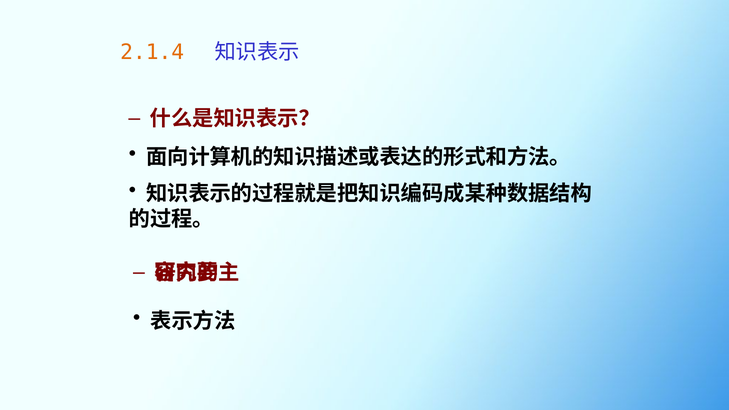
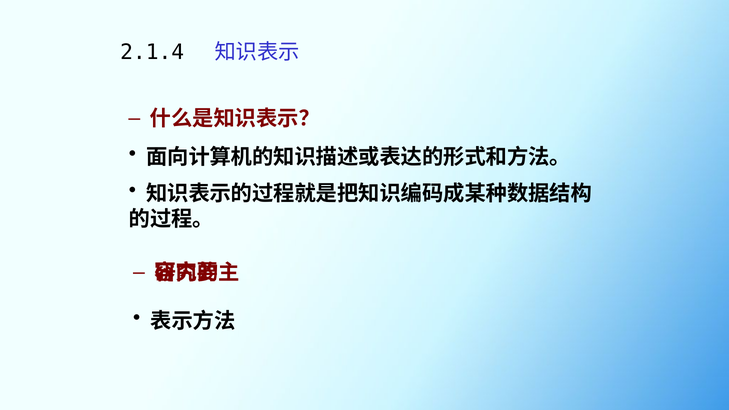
2.1.4 colour: orange -> black (152, 52)
